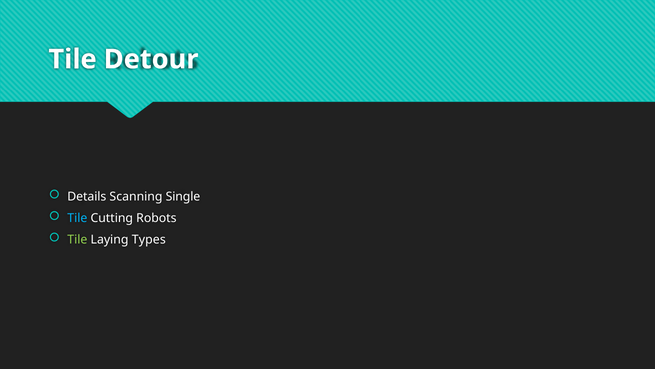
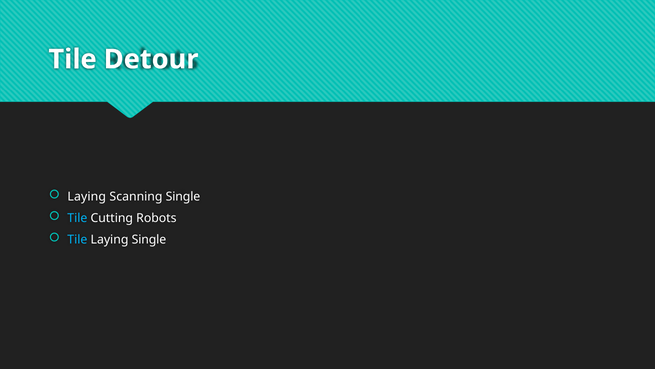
Details: Details -> Laying (87, 197)
Tile colour: light green -> light blue (77, 239)
Laying Types: Types -> Single (149, 239)
